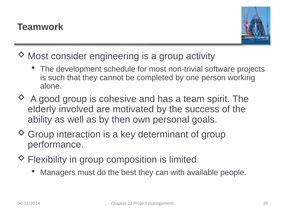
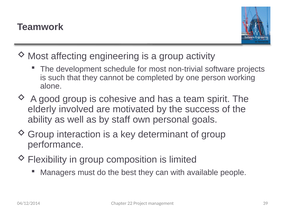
consider: consider -> affecting (69, 56)
then: then -> staff (121, 120)
